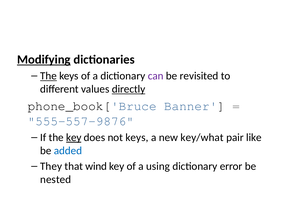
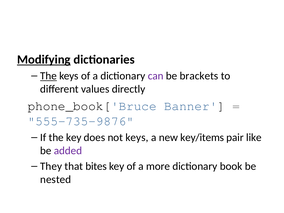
revisited: revisited -> brackets (199, 76)
directly underline: present -> none (129, 89)
555-557-9876: 555-557-9876 -> 555-735-9876 (81, 121)
key underline: present -> none (74, 137)
key/what: key/what -> key/items (202, 137)
added colour: blue -> purple (68, 151)
wind: wind -> bites (96, 166)
using: using -> more (158, 166)
error: error -> book (231, 166)
